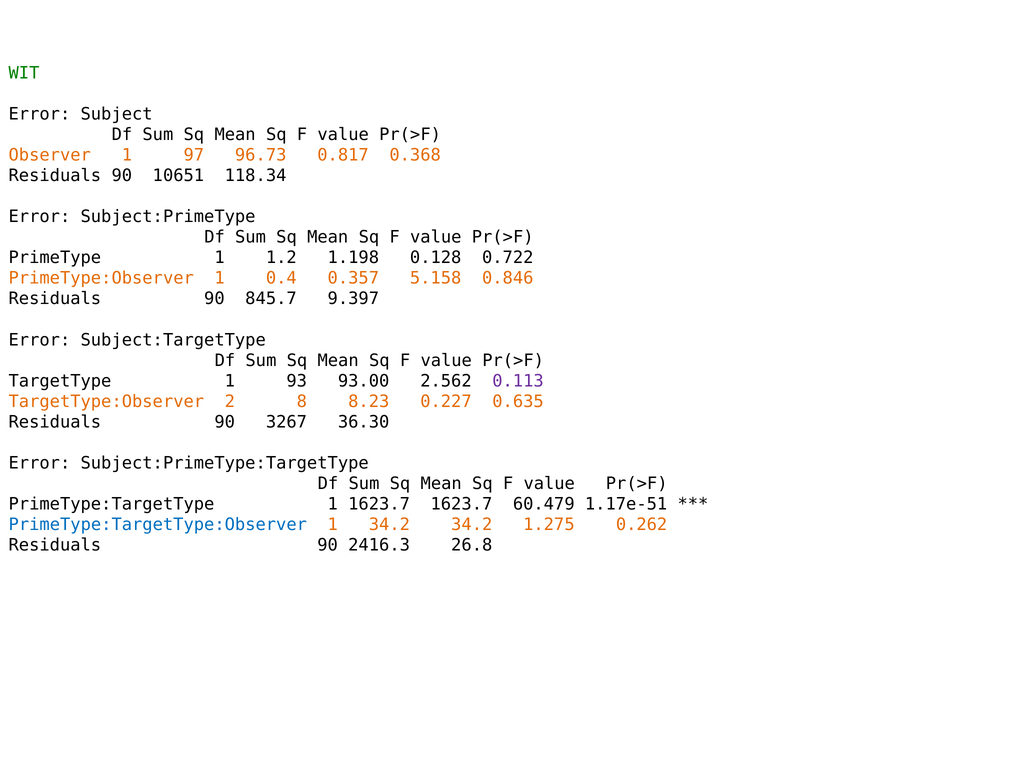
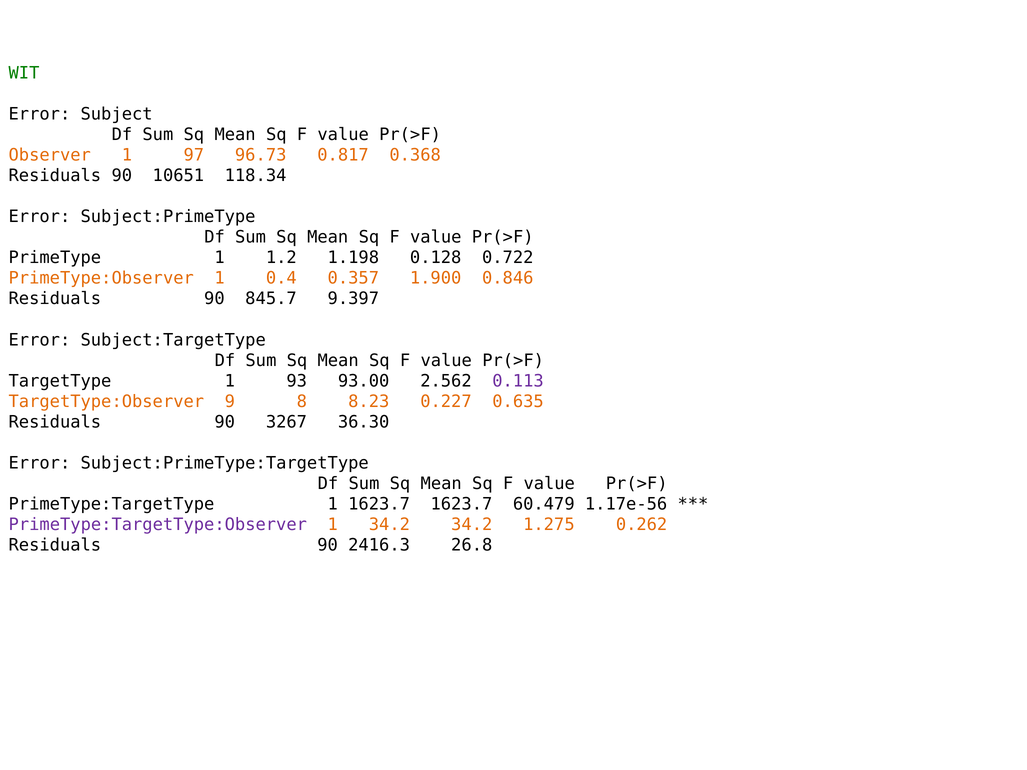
5.158: 5.158 -> 1.900 (436, 278)
2: 2 -> 9 (230, 402)
1.17e-51: 1.17e-51 -> 1.17e-56 (626, 504)
PrimeType:TargetType:Observer colour: blue -> purple (158, 525)
